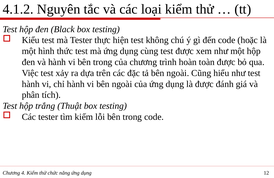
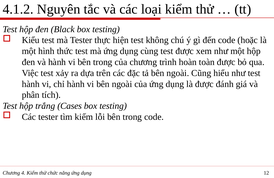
Thuật: Thuật -> Cases (70, 106)
